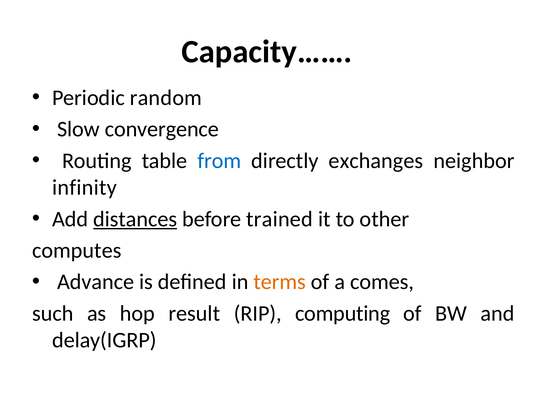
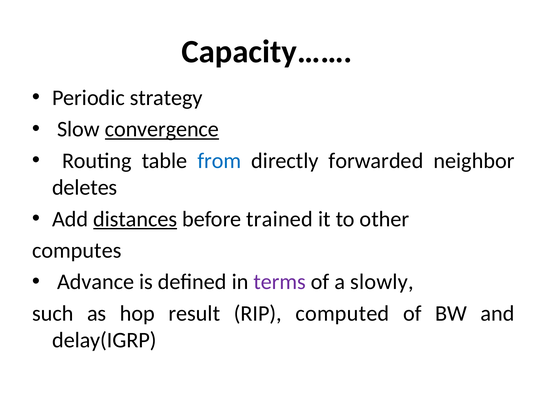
random: random -> strategy (166, 98)
convergence underline: none -> present (162, 129)
exchanges: exchanges -> forwarded (376, 161)
infinity: infinity -> deletes (85, 187)
terms colour: orange -> purple (280, 282)
comes: comes -> slowly (382, 282)
computing: computing -> computed (342, 313)
